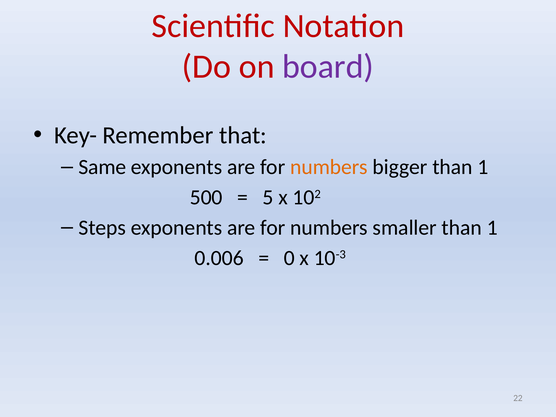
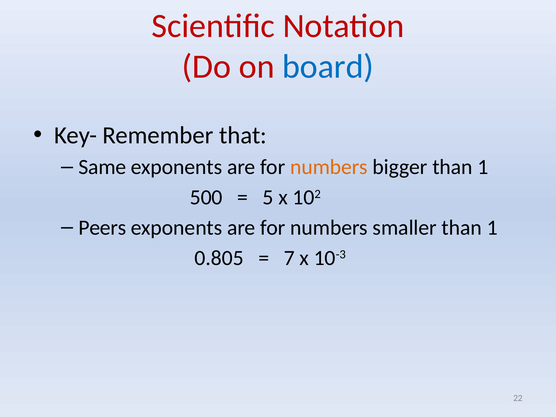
board colour: purple -> blue (328, 67)
Steps: Steps -> Peers (102, 228)
0.006: 0.006 -> 0.805 (219, 258)
0: 0 -> 7 (289, 258)
